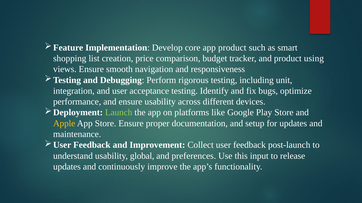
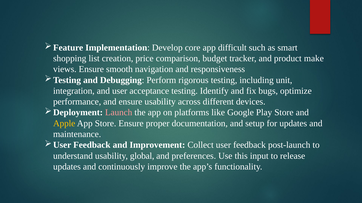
app product: product -> difficult (232, 48)
using: using -> make (314, 59)
Launch colour: light green -> pink (119, 113)
